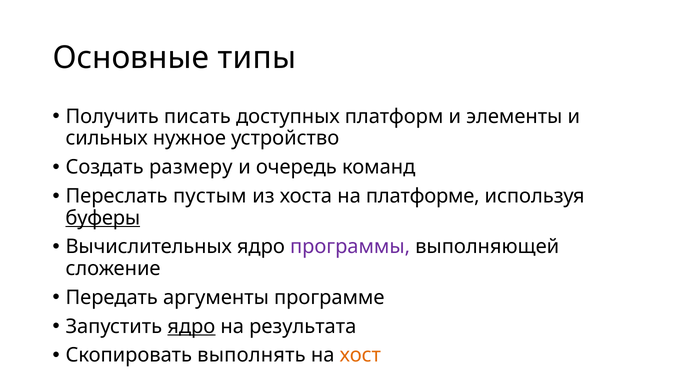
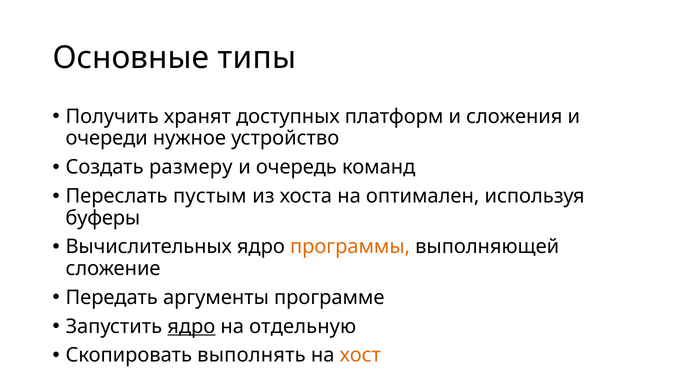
писать: писать -> хранят (197, 117)
элементы: элементы -> сложения (514, 117)
сильных: сильных -> очереди (107, 138)
платформе: платформе -> оптимален (423, 196)
буферы underline: present -> none (103, 218)
программы colour: purple -> orange (350, 247)
результата: результата -> отдельную (303, 327)
